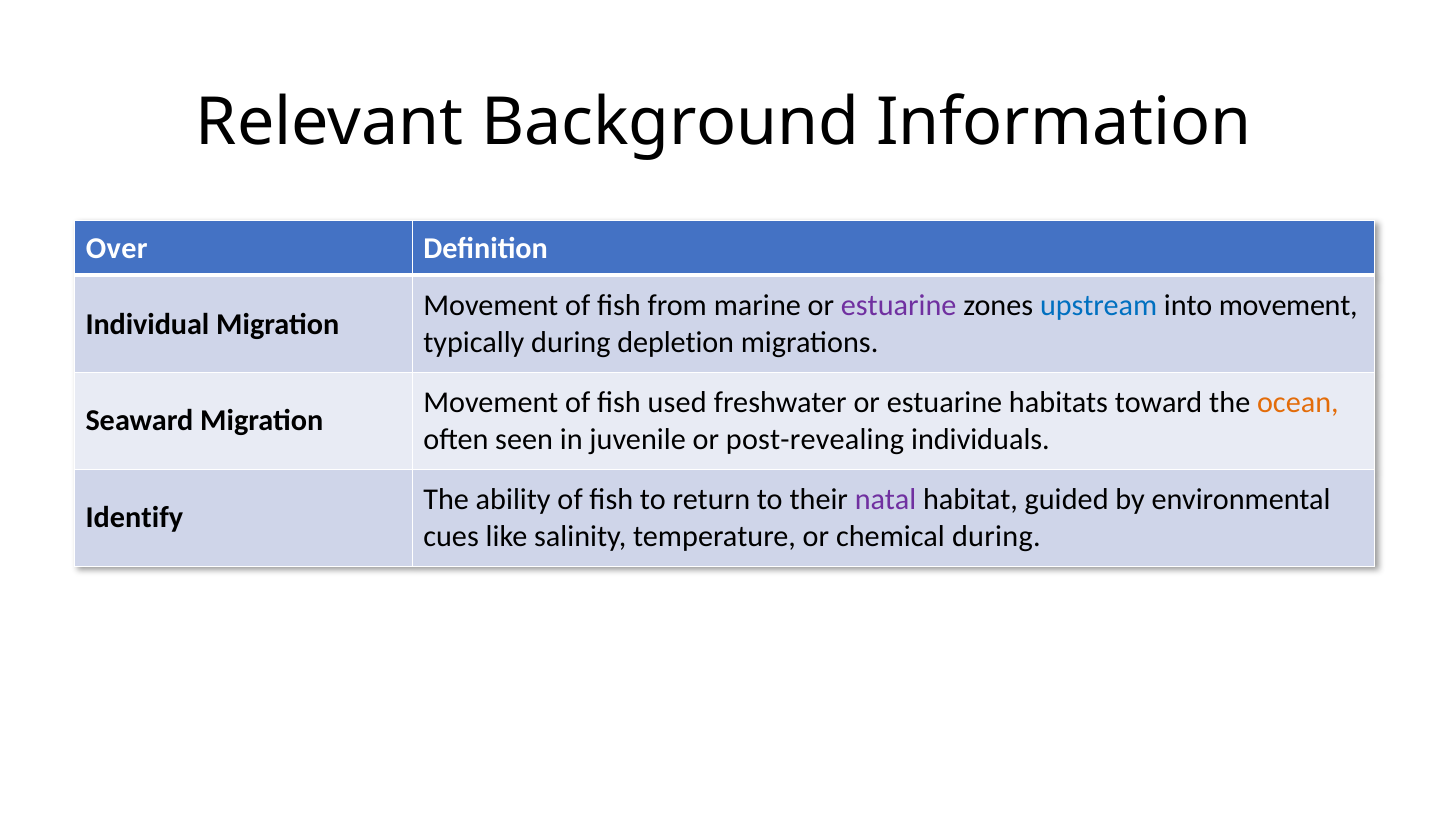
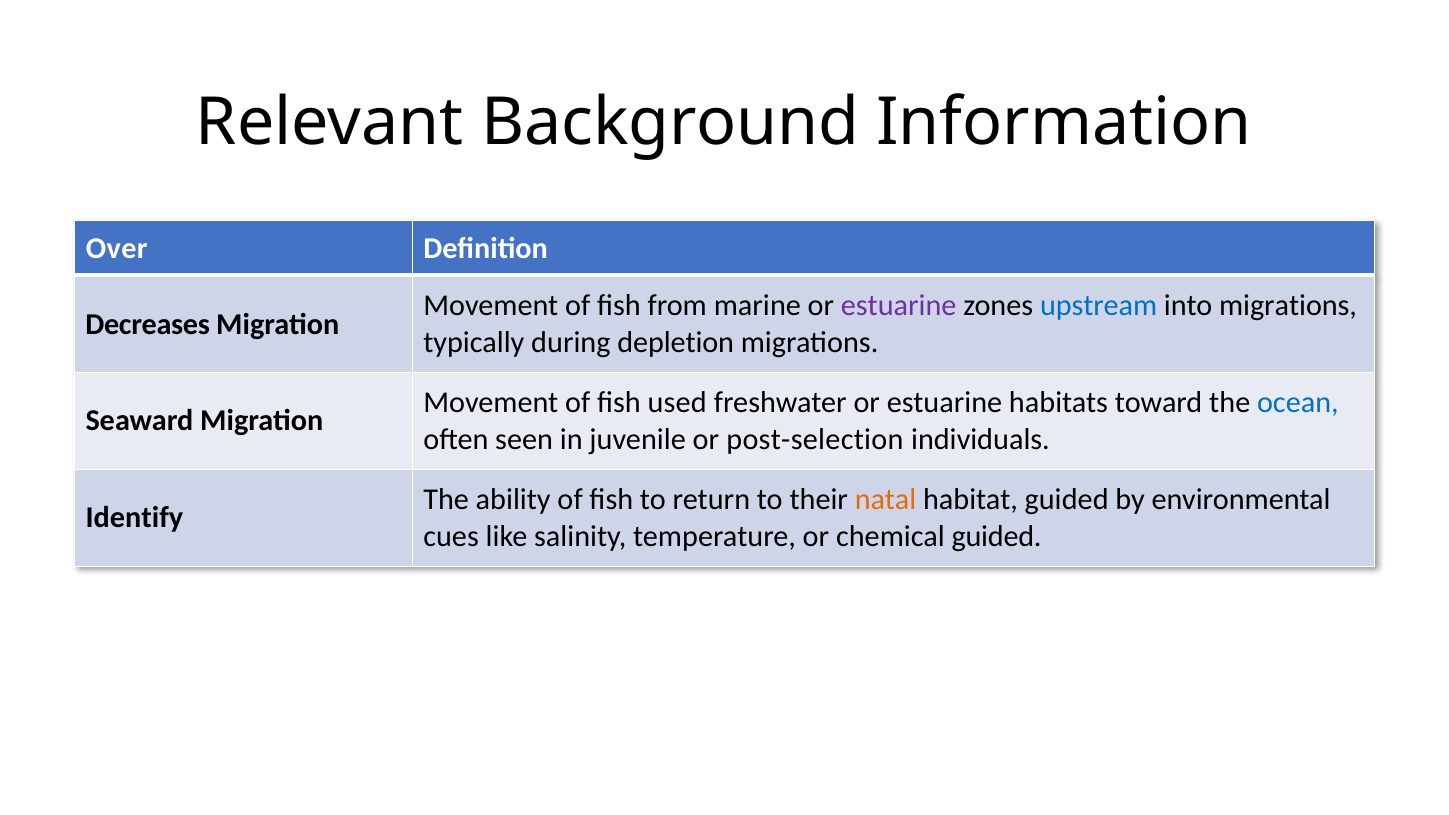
into movement: movement -> migrations (1288, 306)
Individual: Individual -> Decreases (148, 324)
ocean colour: orange -> blue (1298, 403)
post-revealing: post-revealing -> post-selection (815, 440)
natal colour: purple -> orange (886, 500)
chemical during: during -> guided (997, 537)
